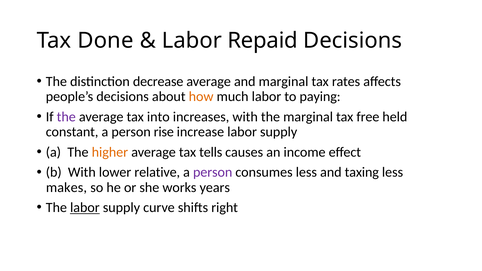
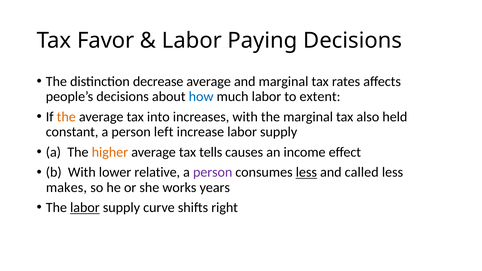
Done: Done -> Favor (106, 40)
Repaid: Repaid -> Paying (263, 40)
how colour: orange -> blue (201, 97)
paying: paying -> extent (320, 97)
the colour: purple -> orange (66, 117)
free: free -> also (368, 117)
rise: rise -> left (164, 132)
less underline: none -> present (306, 172)
taxing: taxing -> called (362, 172)
